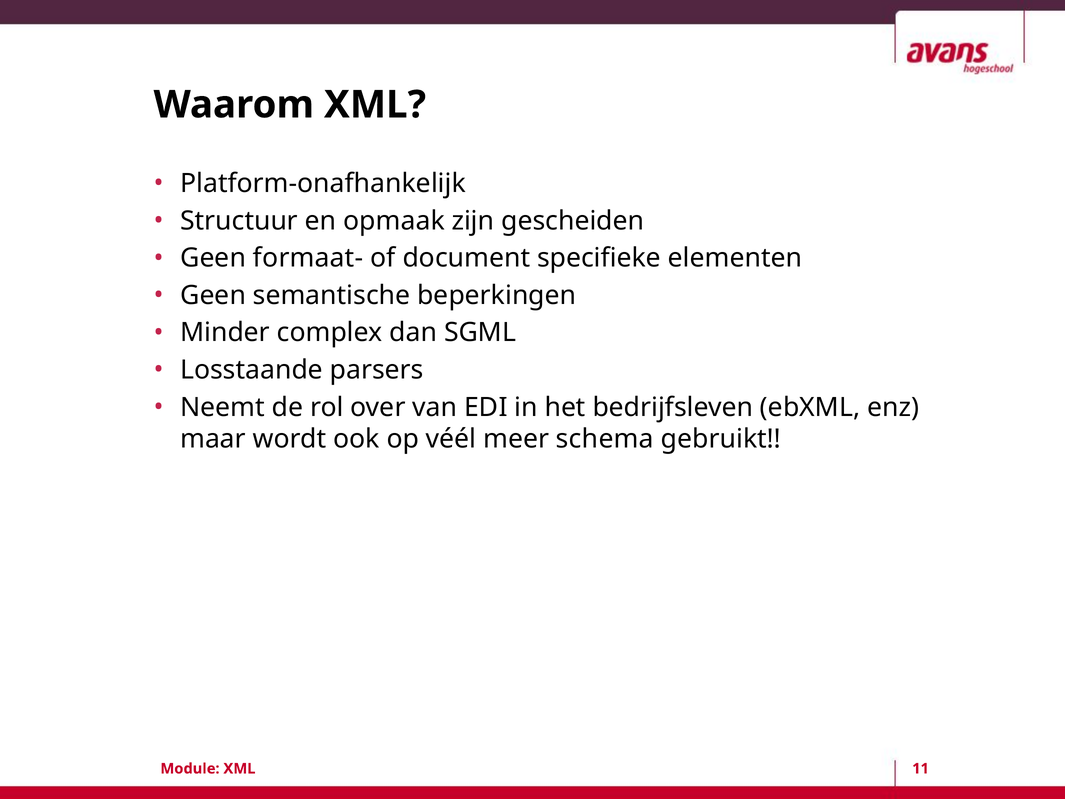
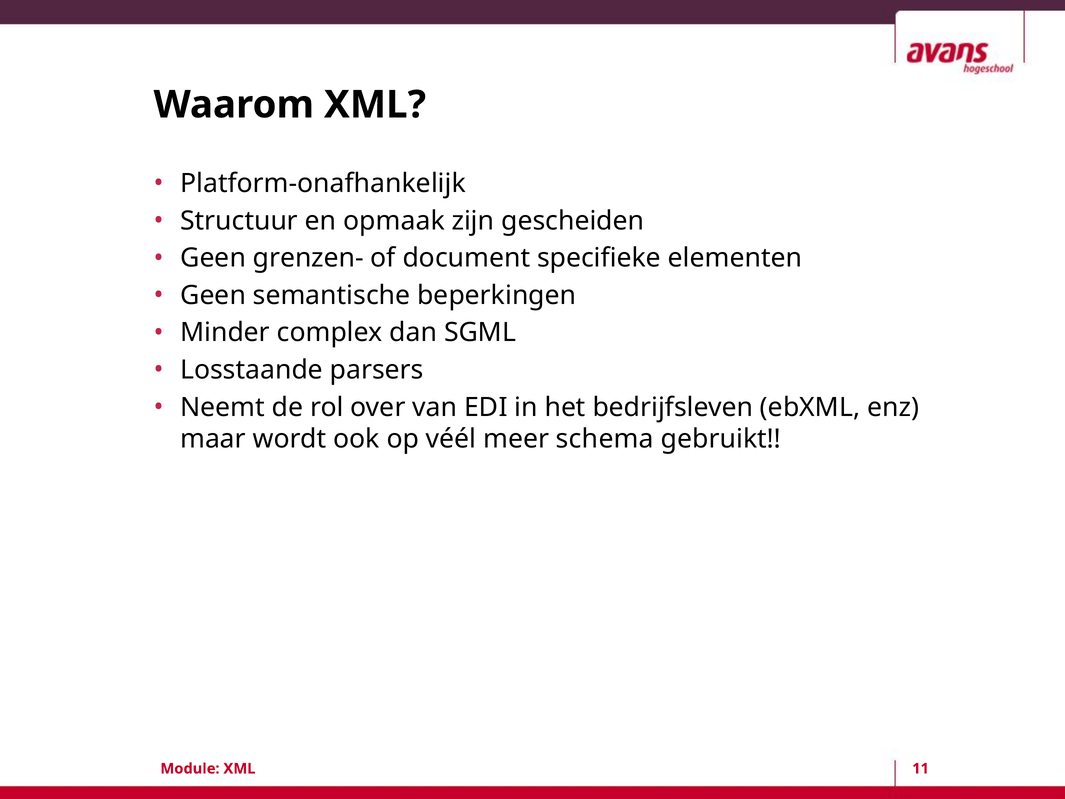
formaat-: formaat- -> grenzen- (308, 258)
